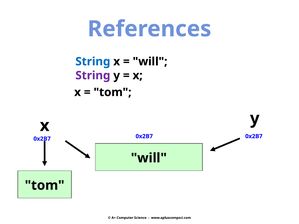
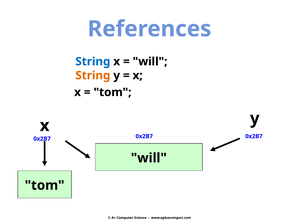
String colour: purple -> orange (93, 76)
